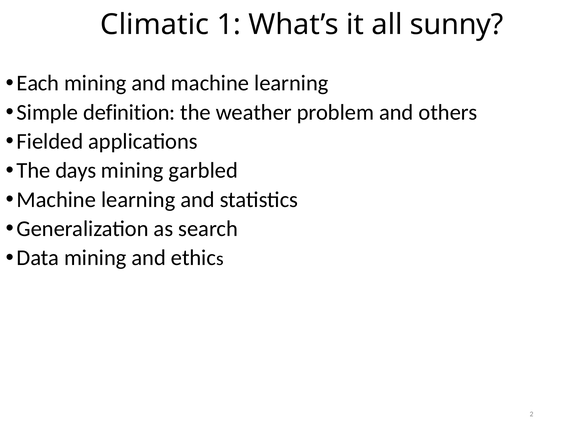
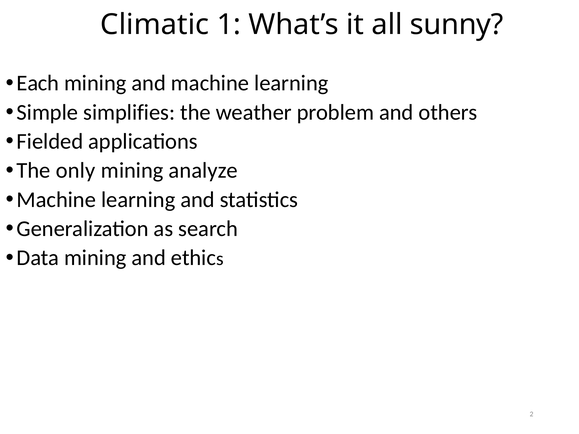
definition: definition -> simplifies (129, 112)
days: days -> only (76, 171)
garbled: garbled -> analyze (203, 171)
